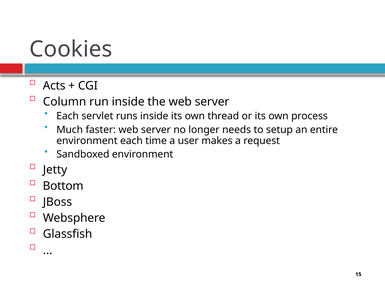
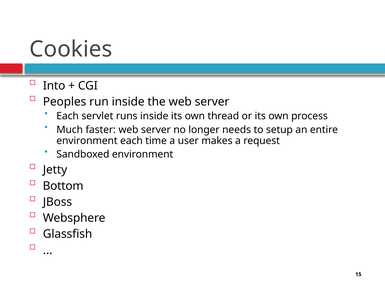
Acts: Acts -> Into (54, 86)
Column: Column -> Peoples (65, 102)
